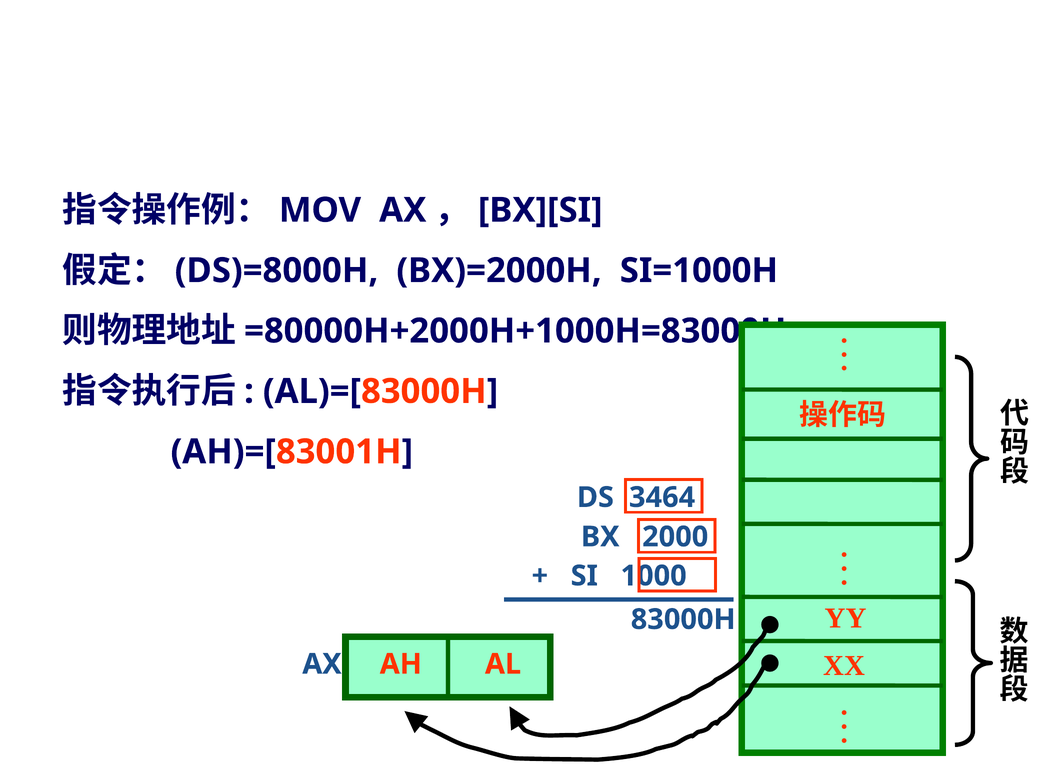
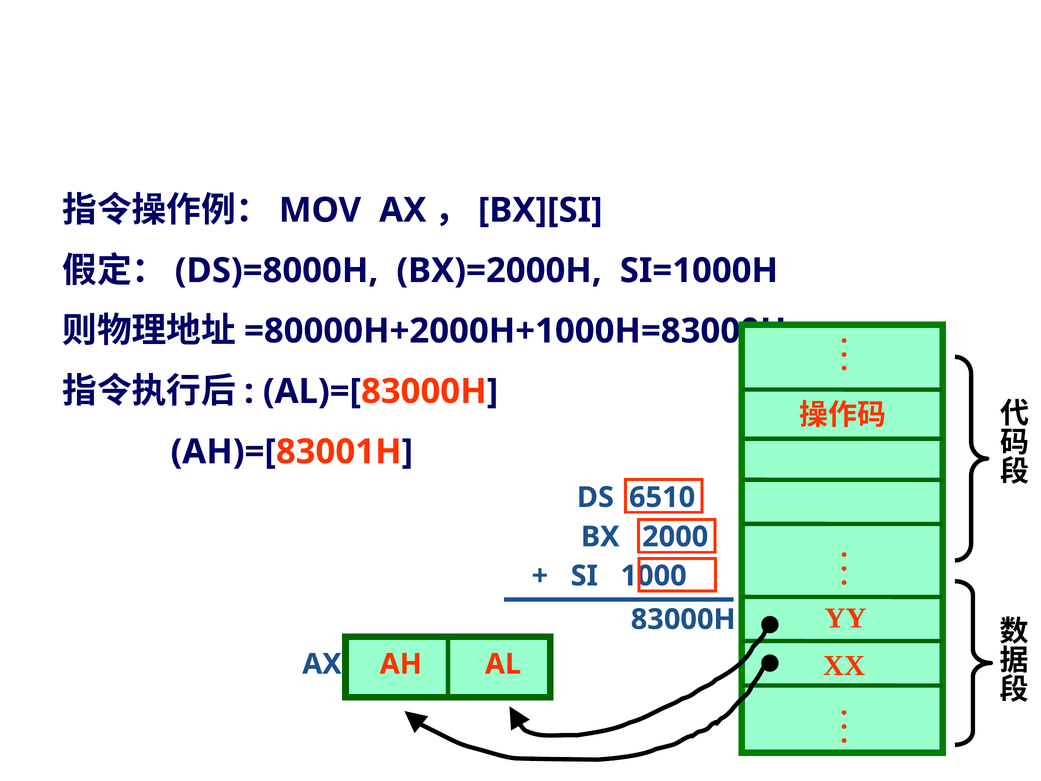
3464: 3464 -> 6510 (662, 497)
